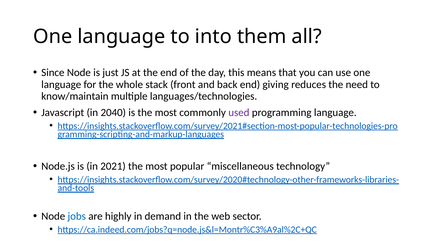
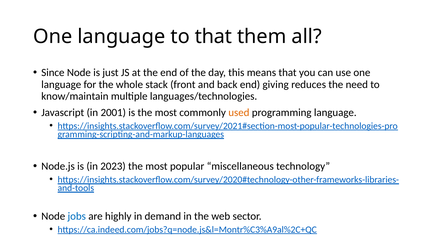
to into: into -> that (214, 37)
2040: 2040 -> 2001 (113, 112)
used colour: purple -> orange (239, 112)
2021: 2021 -> 2023 (113, 166)
